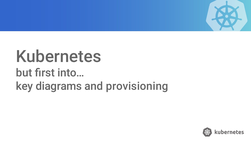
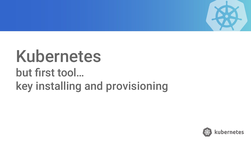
into…: into… -> tool… (71, 73)
diagrams: diagrams -> installing (59, 86)
